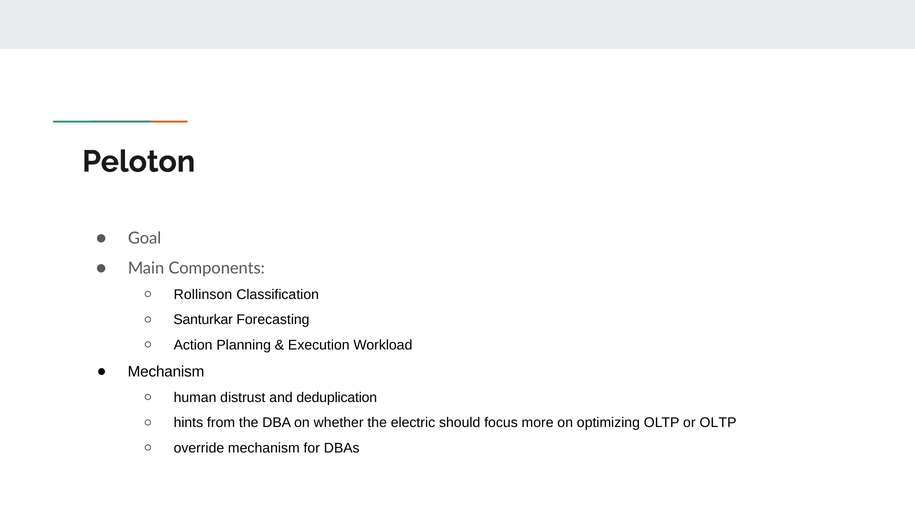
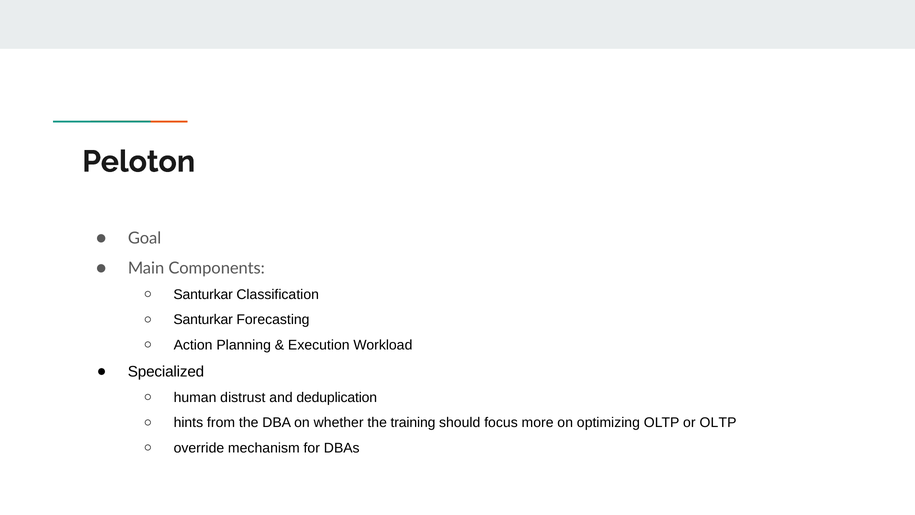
Rollinson: Rollinson -> Santurkar (203, 294)
Mechanism: Mechanism -> Specialized (166, 372)
electric: electric -> training (413, 423)
